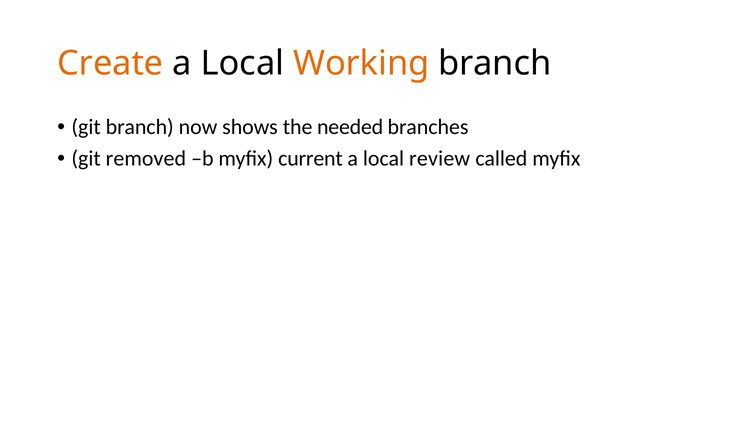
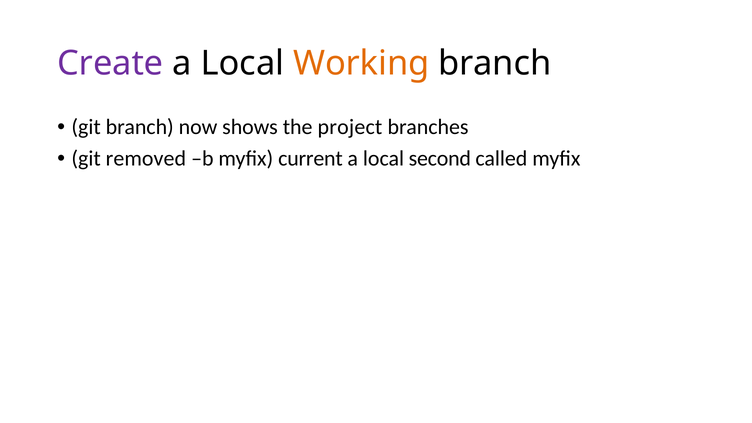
Create colour: orange -> purple (110, 63)
needed: needed -> project (350, 127)
review: review -> second (440, 159)
